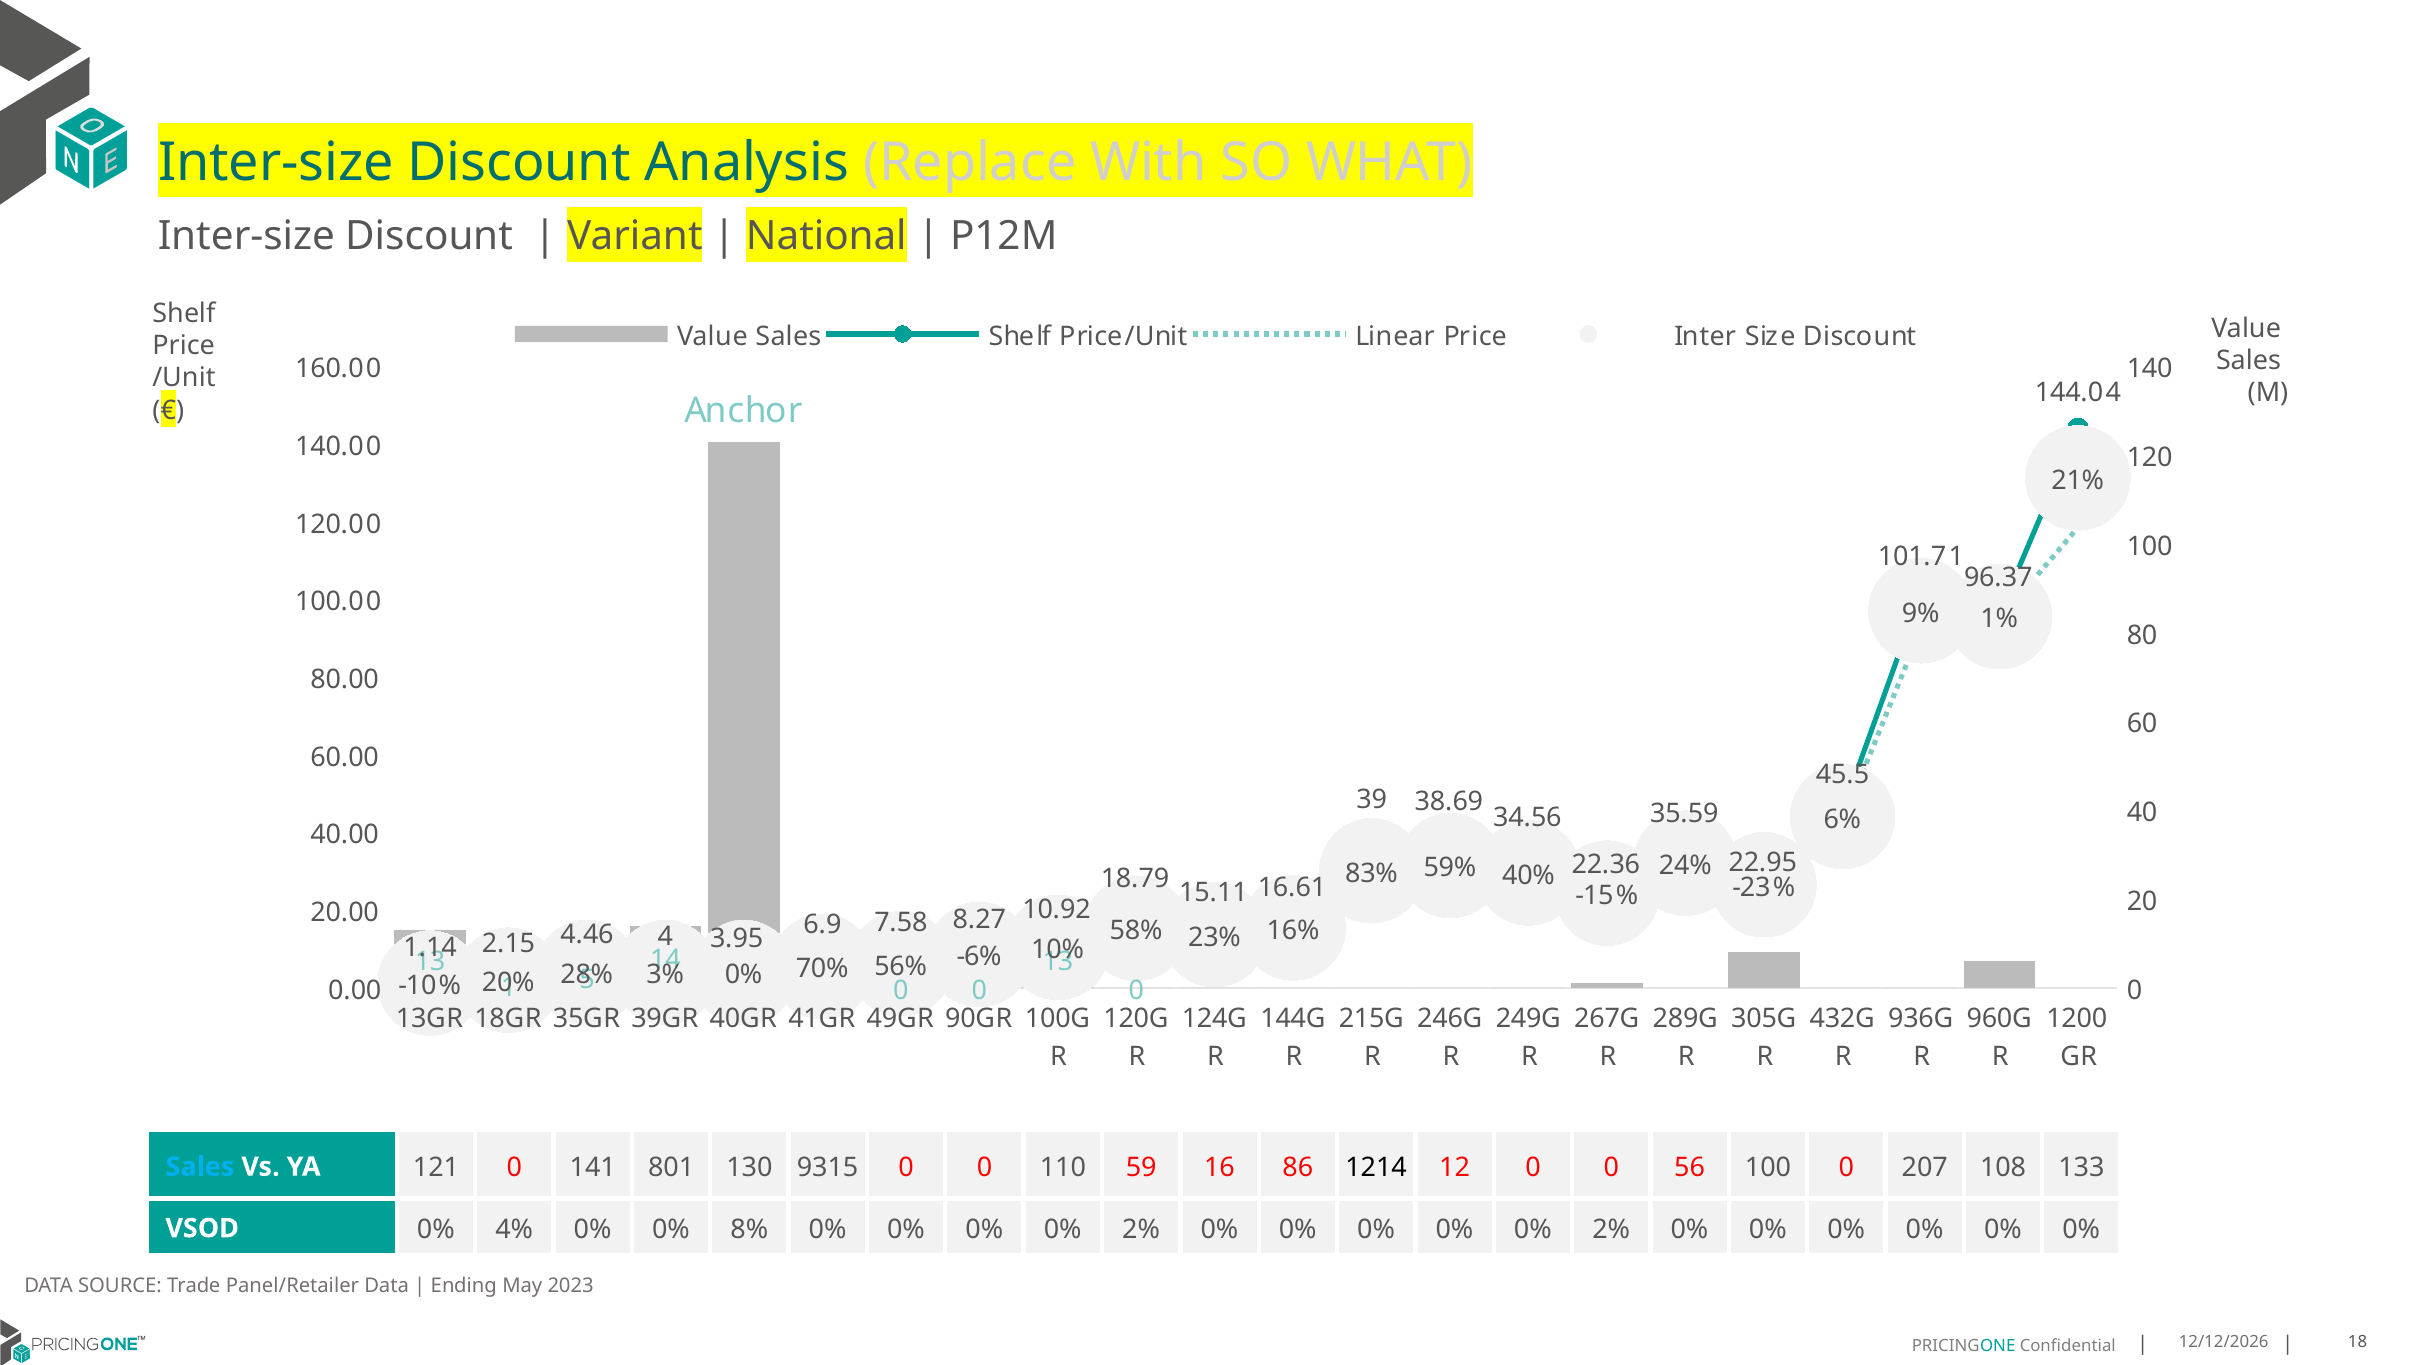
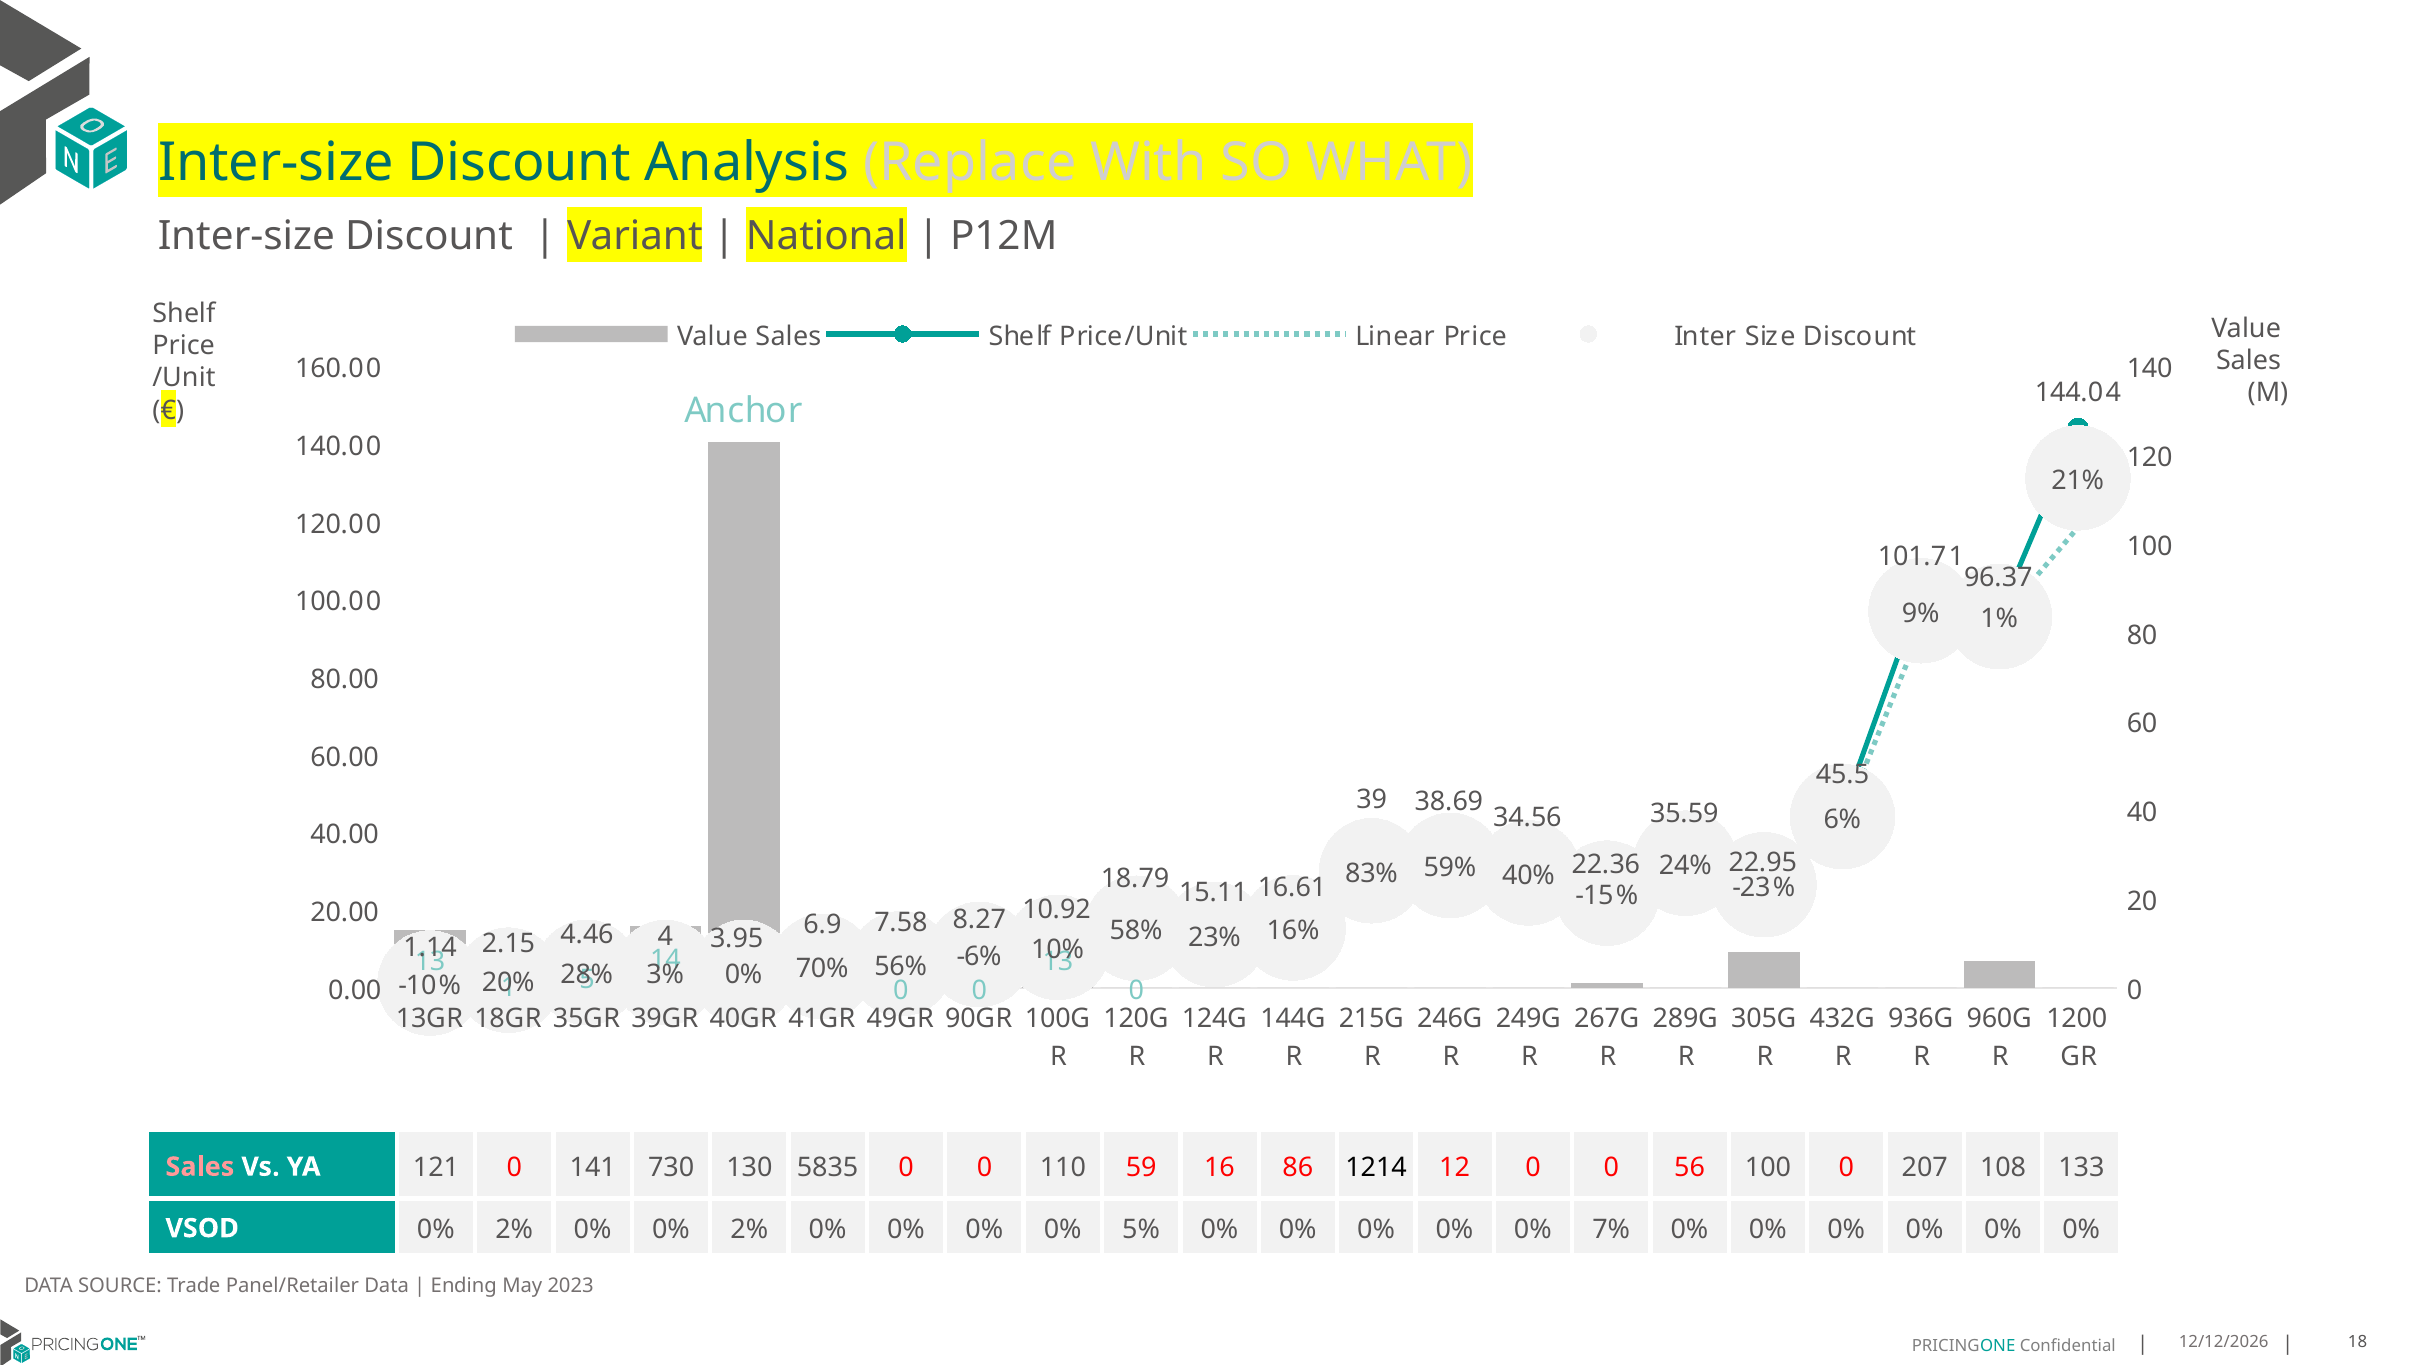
Sales colour: light blue -> pink (200, 1167)
801: 801 -> 730 (671, 1168)
9315: 9315 -> 5835 (828, 1168)
VSOD 0% 4%: 4% -> 2% (514, 1230)
0% 0% 8%: 8% -> 2% (749, 1230)
2%: 2% -> 5% (1141, 1230)
2%: 2% -> 7% (1611, 1230)
